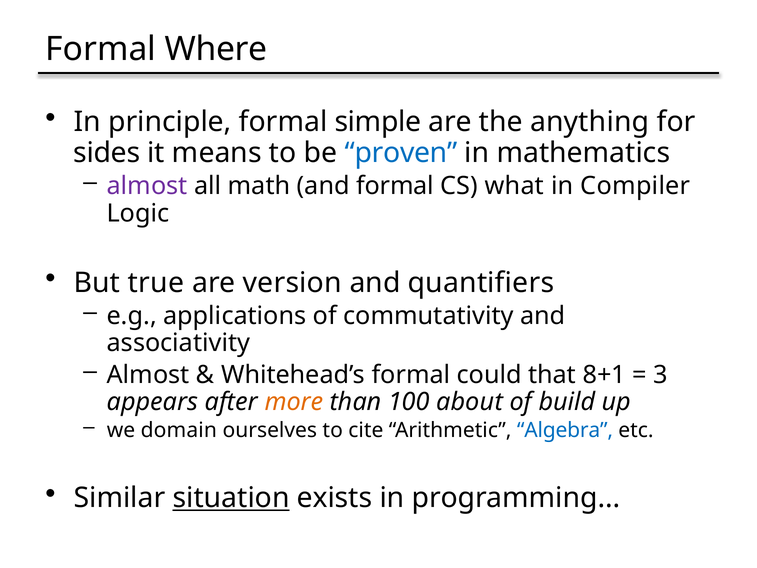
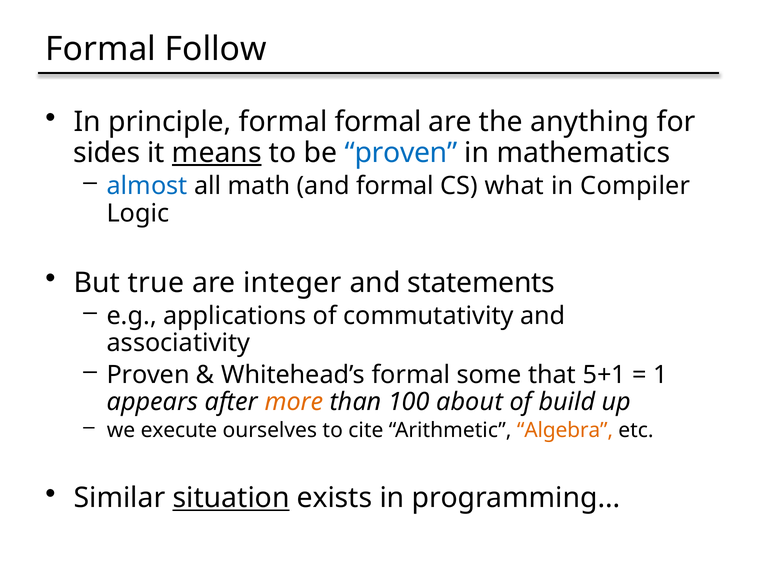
Where: Where -> Follow (216, 49)
formal simple: simple -> formal (378, 122)
means underline: none -> present (217, 153)
almost colour: purple -> blue (147, 186)
version: version -> integer (292, 283)
quantifiers: quantifiers -> statements (481, 283)
Almost: Almost -> Proven (148, 375)
could: could -> some (489, 375)
8+1: 8+1 -> 5+1 (604, 375)
3: 3 -> 1 (661, 375)
domain: domain -> execute (179, 430)
Algebra colour: blue -> orange (565, 430)
